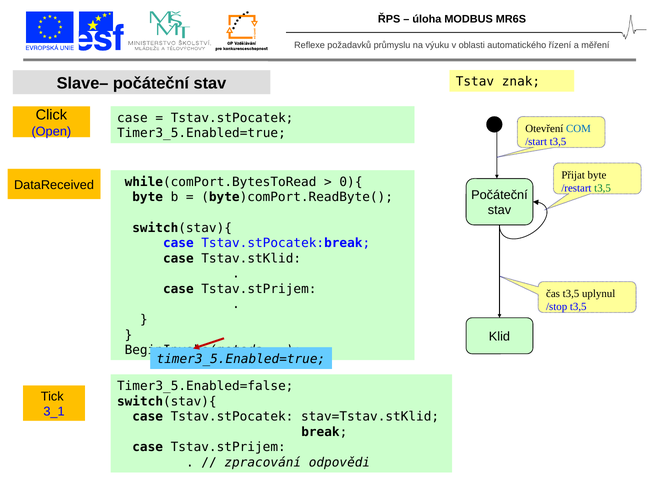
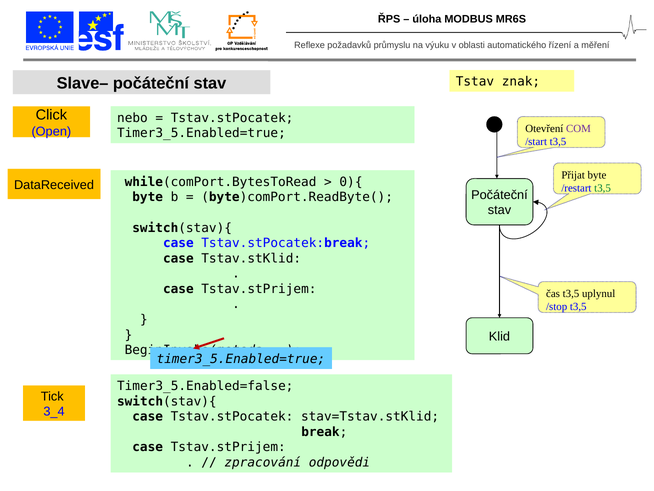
case: case -> nebo (132, 118)
COM colour: blue -> purple (578, 128)
3_1: 3_1 -> 3_4 (54, 411)
